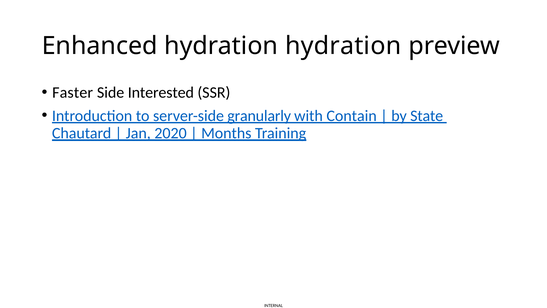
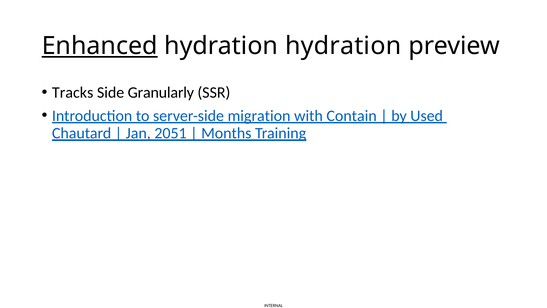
Enhanced underline: none -> present (100, 46)
Faster: Faster -> Tracks (73, 92)
Interested: Interested -> Granularly (161, 92)
granularly: granularly -> migration (259, 116)
State: State -> Used (427, 116)
2020: 2020 -> 2051 (171, 133)
